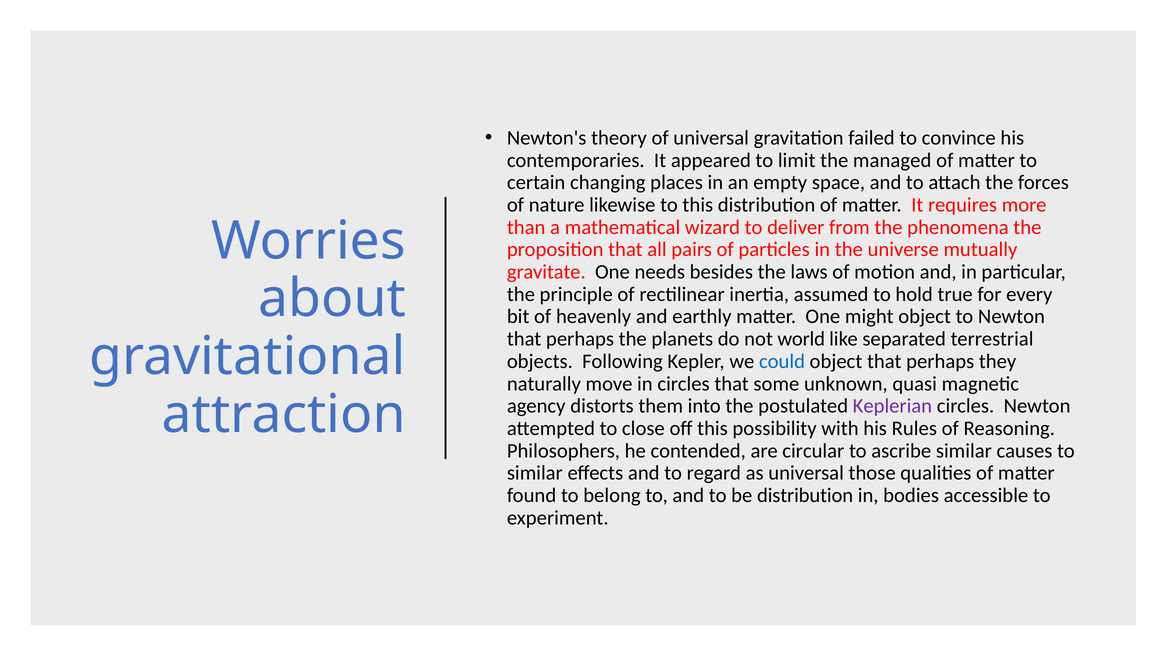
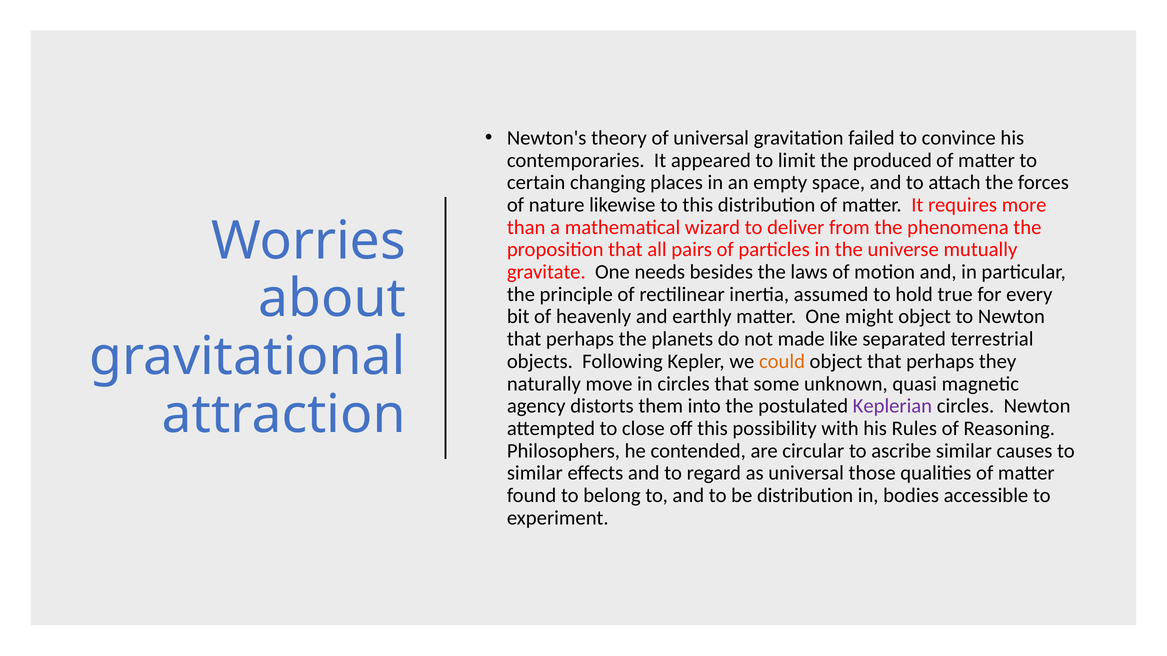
managed: managed -> produced (892, 160)
world: world -> made (801, 339)
could colour: blue -> orange (782, 362)
